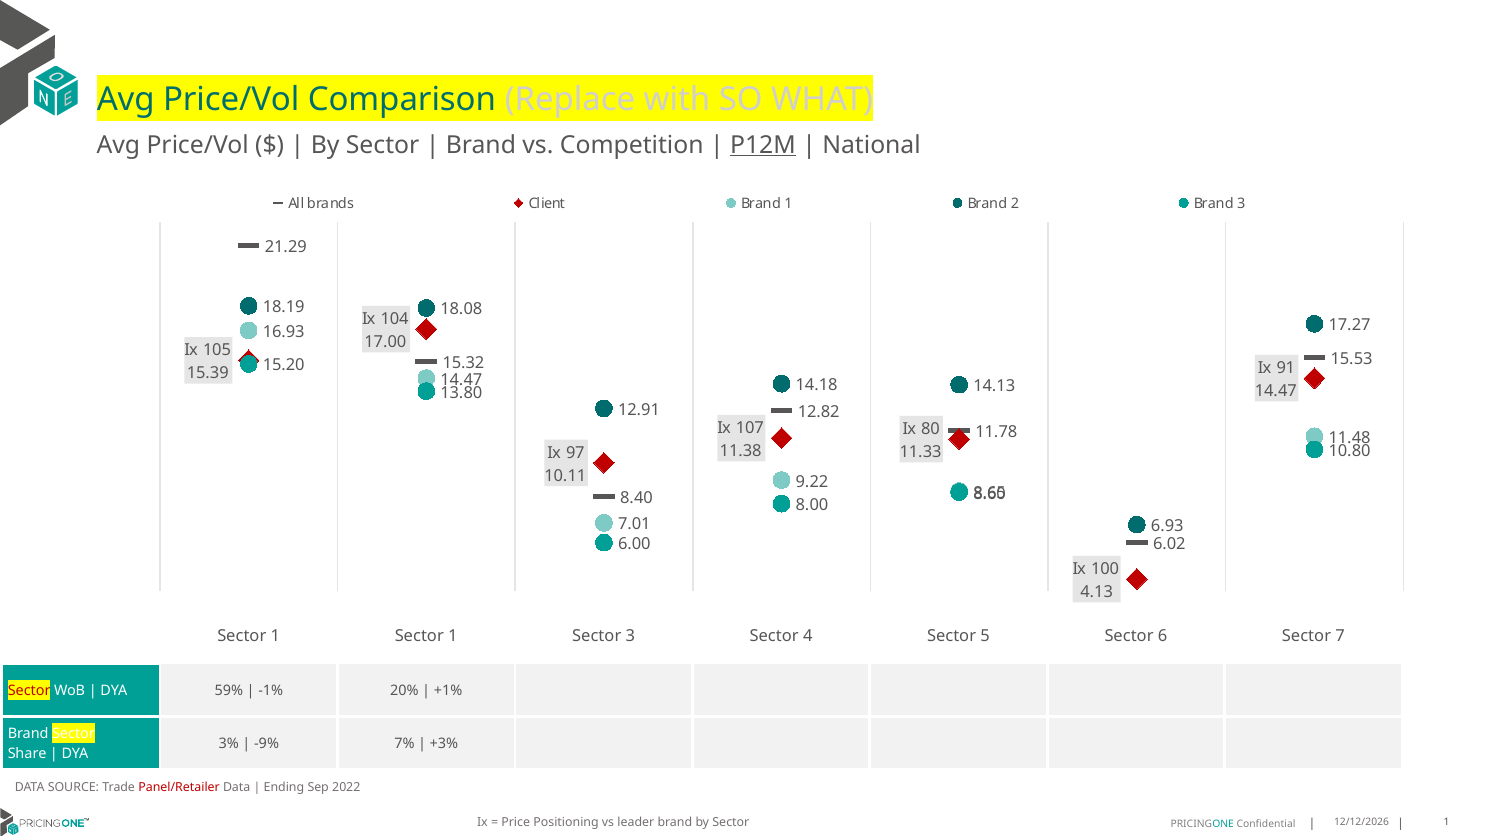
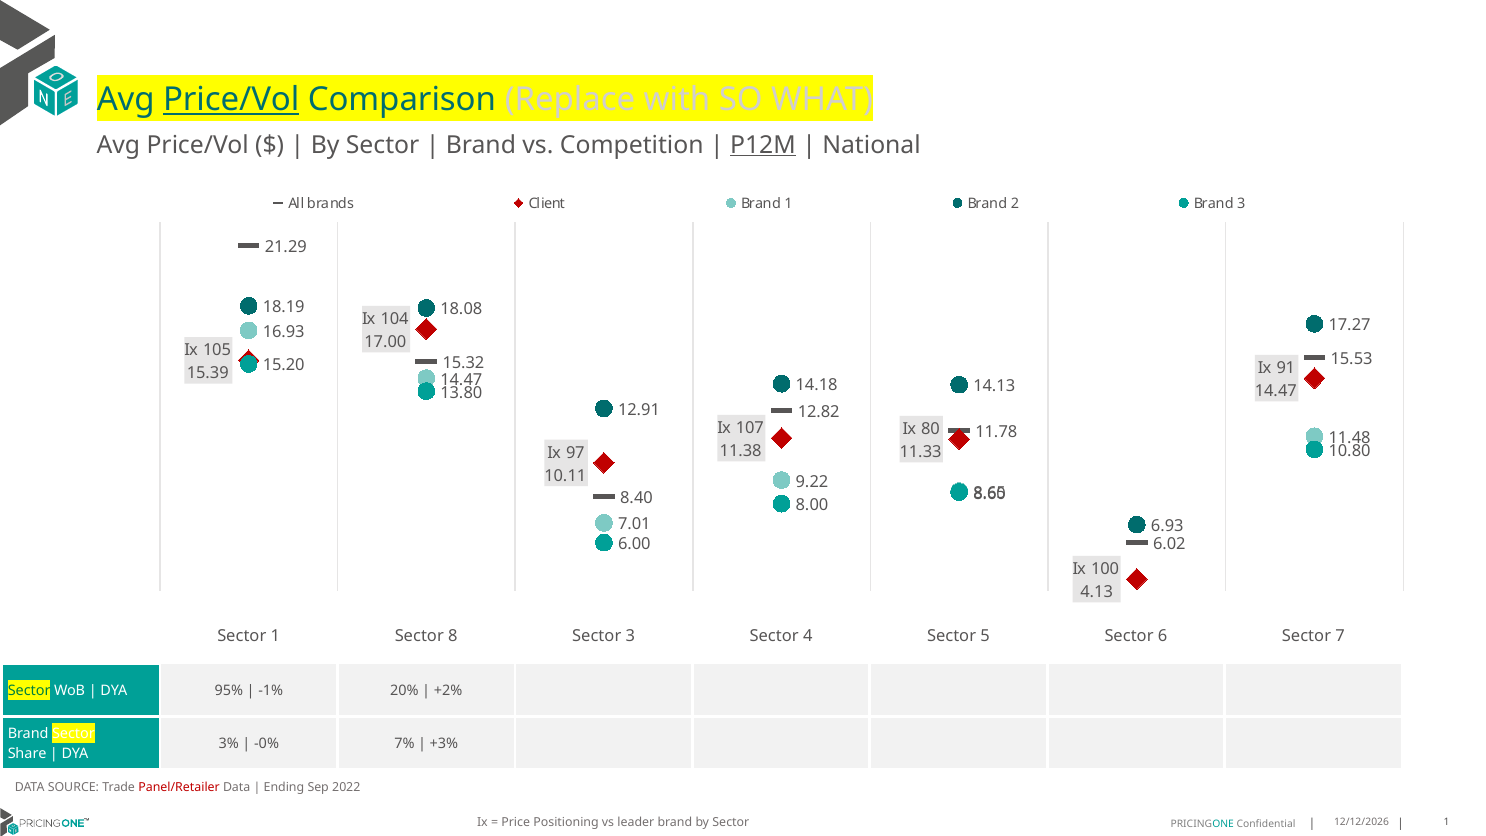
Price/Vol underline: none -> present (231, 100)
1 Sector 1: 1 -> 8 (453, 636)
Sector colour: red -> green (29, 691)
59%: 59% -> 95% (229, 691)
+1%: +1% -> +2% (448, 691)
-9%: -9% -> -0% (267, 743)
